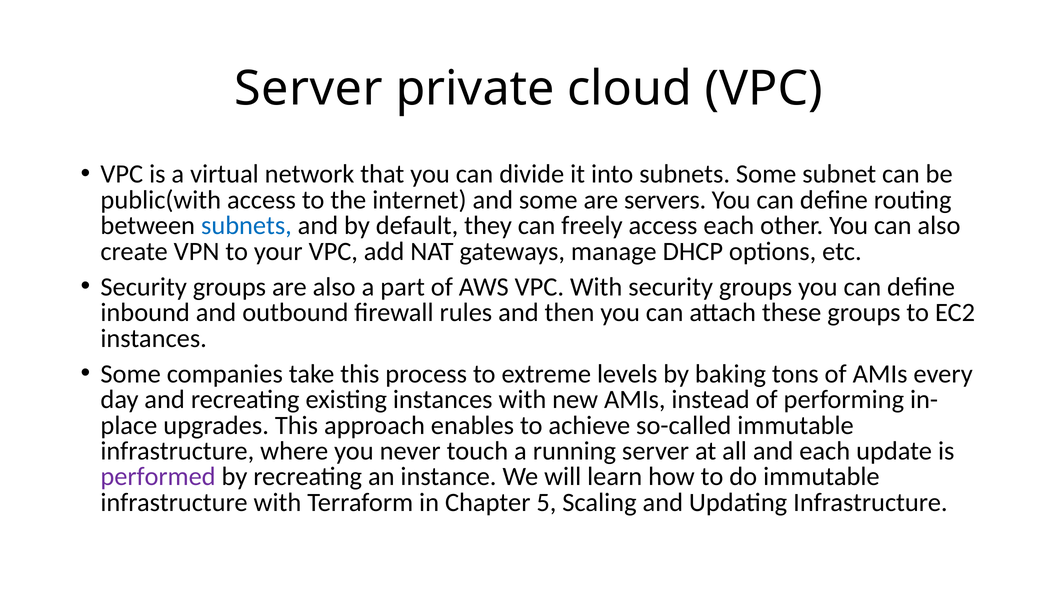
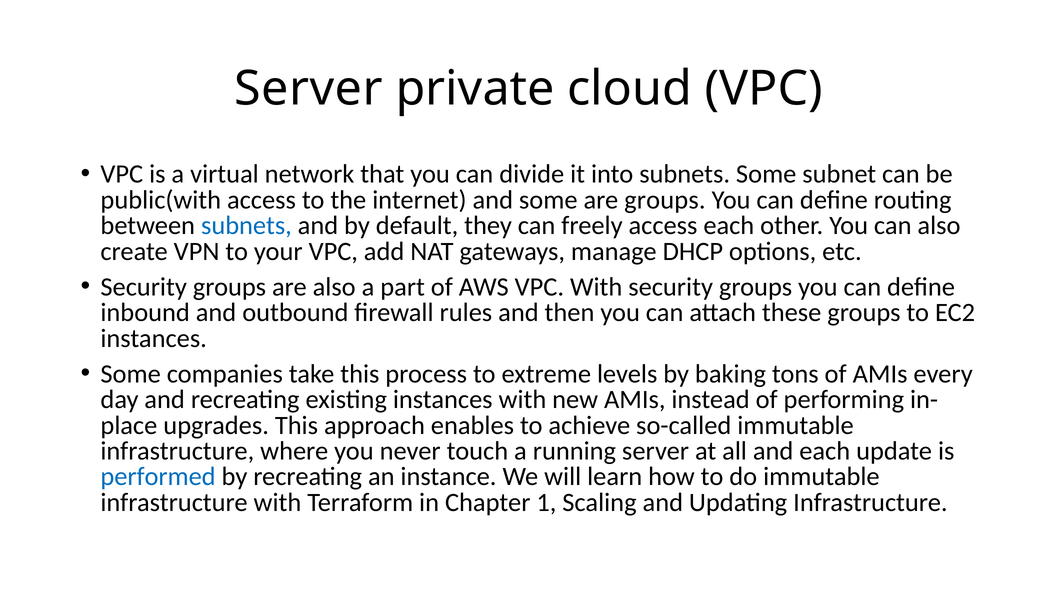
are servers: servers -> groups (665, 200)
performed colour: purple -> blue (158, 477)
5: 5 -> 1 (546, 503)
